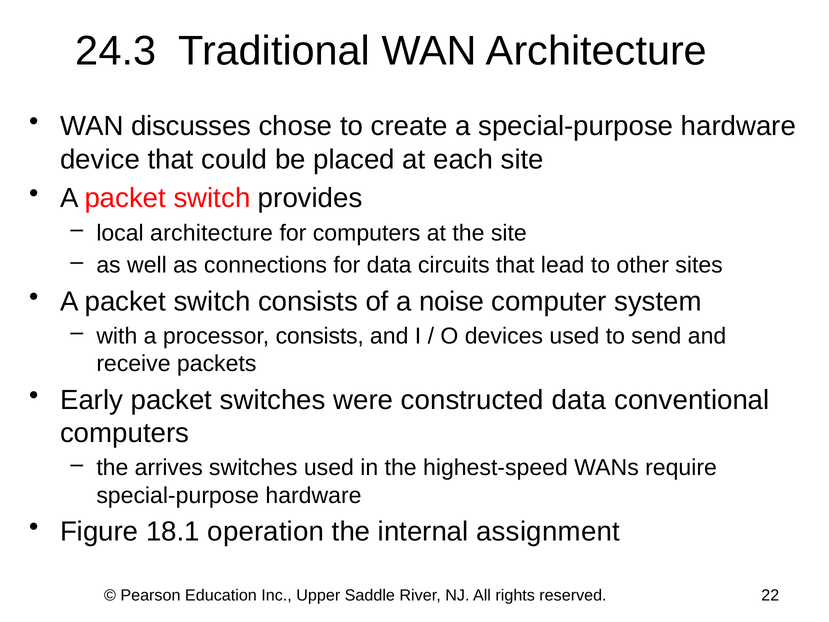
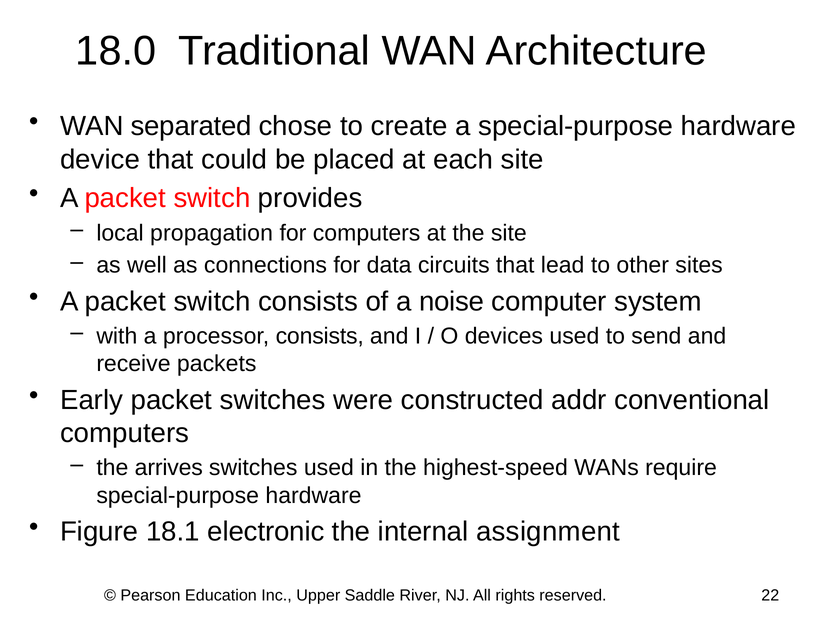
24.3: 24.3 -> 18.0 (116, 51)
discusses: discusses -> separated (191, 126)
local architecture: architecture -> propagation (212, 233)
constructed data: data -> addr (579, 400)
operation: operation -> electronic (266, 532)
